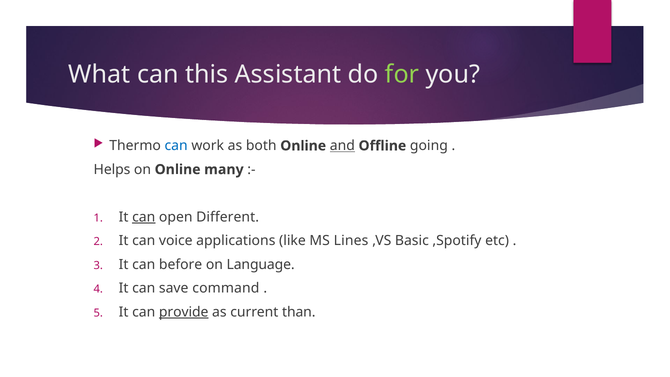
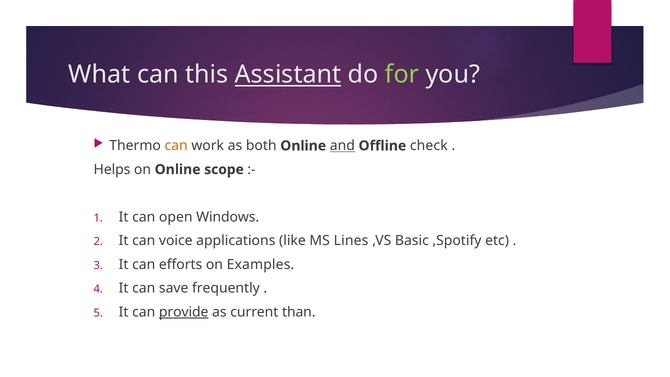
Assistant underline: none -> present (288, 75)
can colour: blue -> orange (176, 146)
going: going -> check (429, 146)
many: many -> scope (224, 169)
can underline: present -> none (144, 217)
Different: Different -> Windows (228, 217)
before: before -> efforts (181, 264)
Language: Language -> Examples (260, 264)
command: command -> frequently (226, 288)
